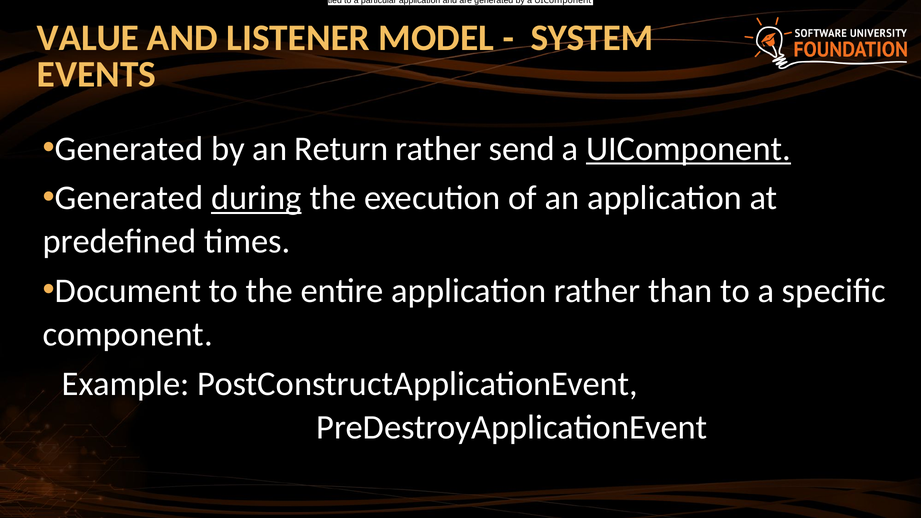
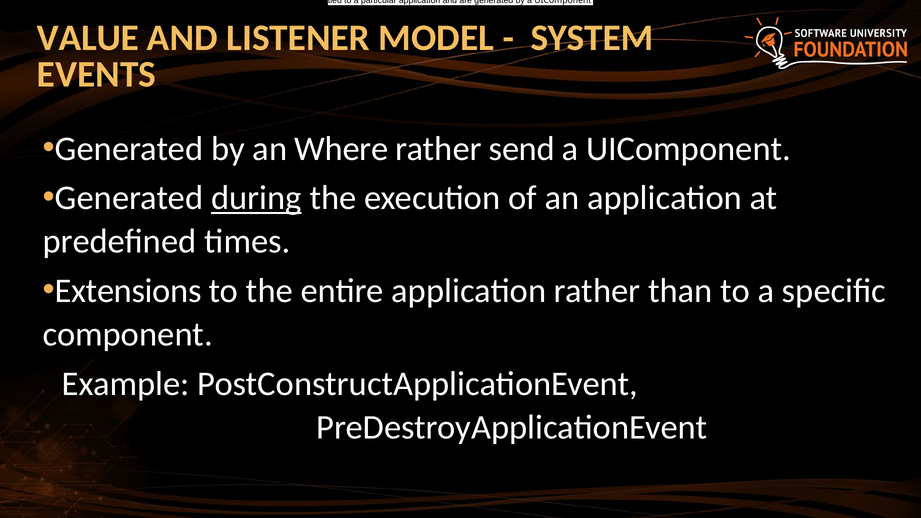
Return: Return -> Where (341, 149)
UIComponent underline: present -> none (688, 149)
Document: Document -> Extensions (128, 291)
